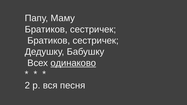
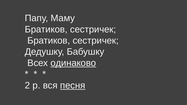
песня underline: none -> present (73, 86)
